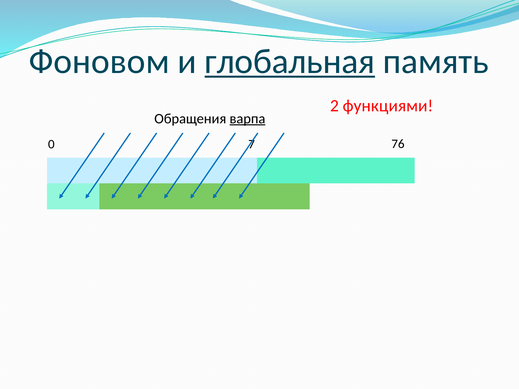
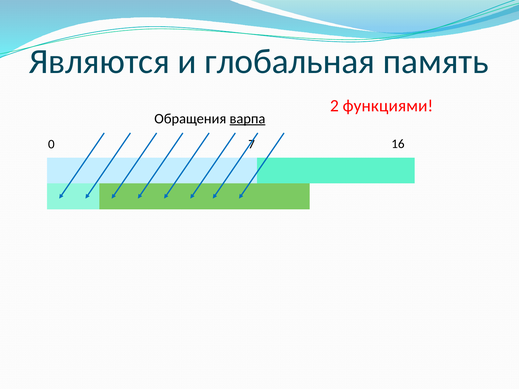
Фоновом: Фоновом -> Являются (99, 61)
глобальная underline: present -> none (290, 61)
76: 76 -> 16 (398, 144)
